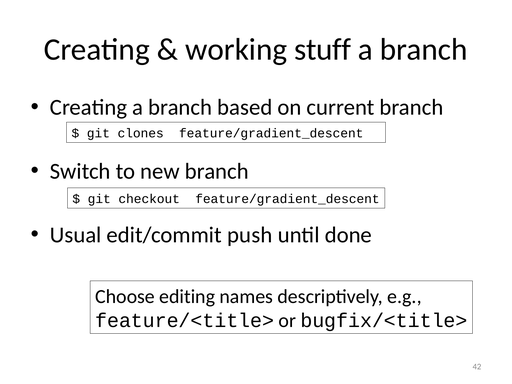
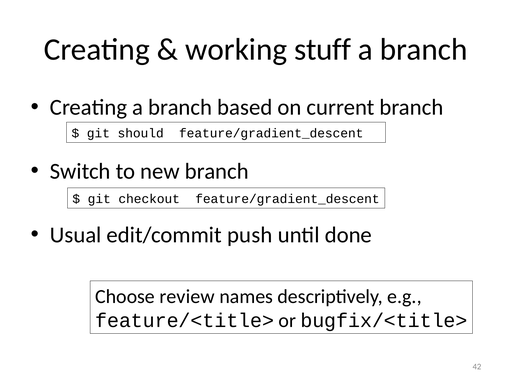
clones: clones -> should (141, 133)
editing: editing -> review (187, 297)
